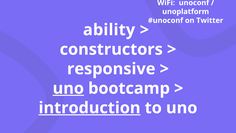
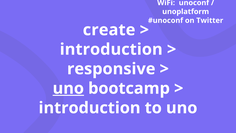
ability: ability -> create (109, 30)
constructors: constructors -> introduction (111, 49)
introduction underline: present -> none (90, 108)
